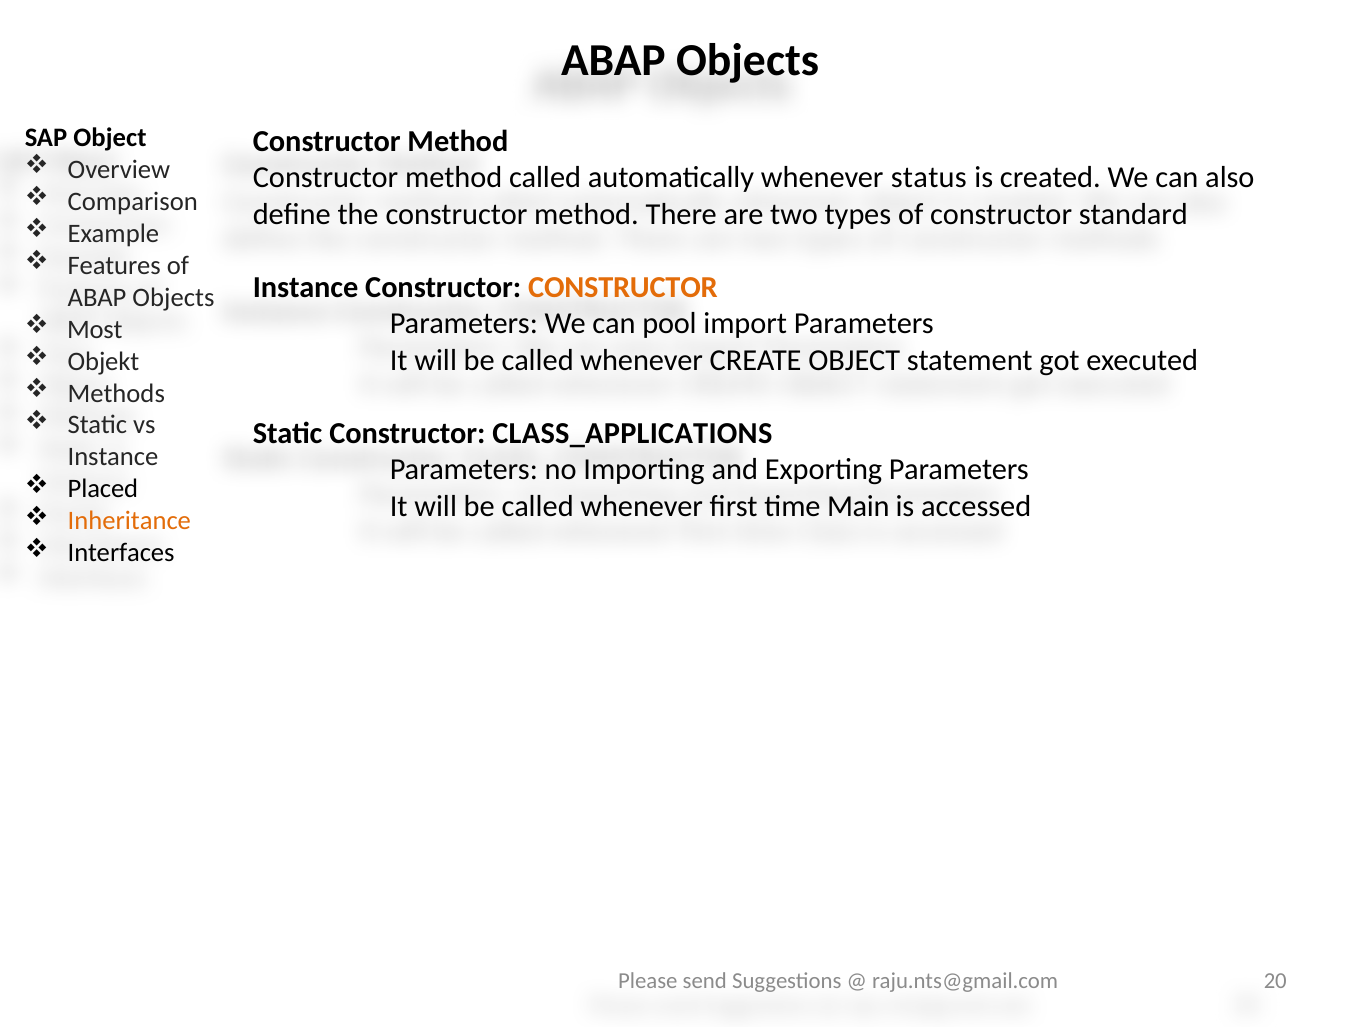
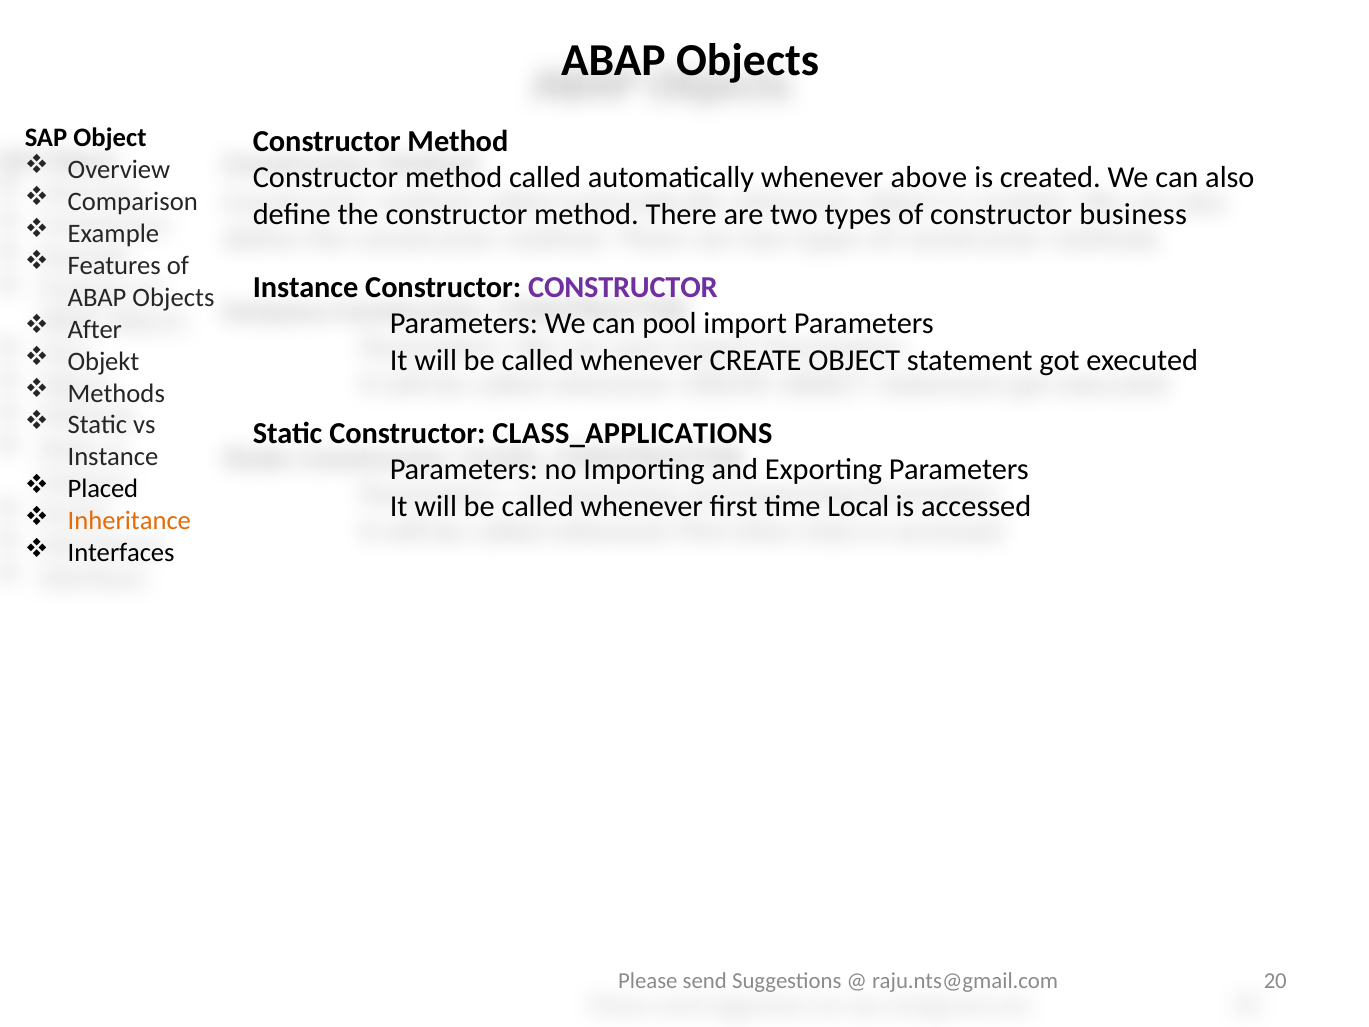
status: status -> above (929, 178)
standard: standard -> business (1133, 214)
CONSTRUCTOR colour: orange -> purple (623, 287)
Most: Most -> After (95, 329)
Main: Main -> Local (858, 506)
